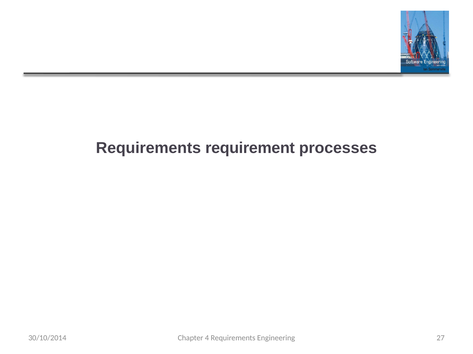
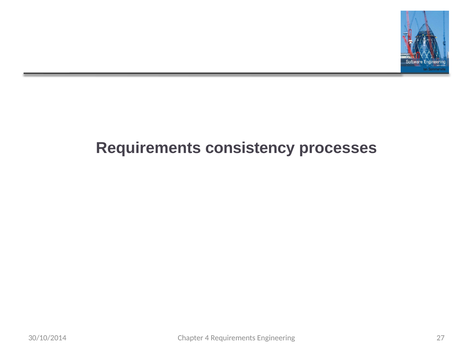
requirement: requirement -> consistency (250, 148)
